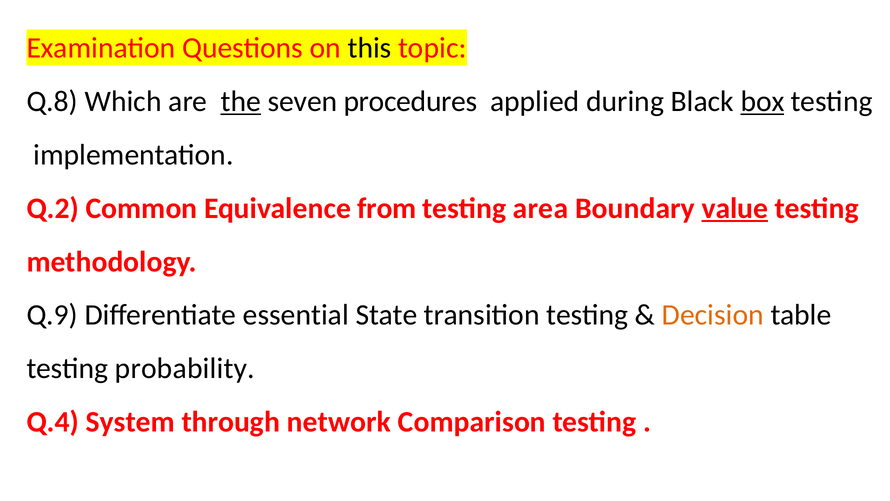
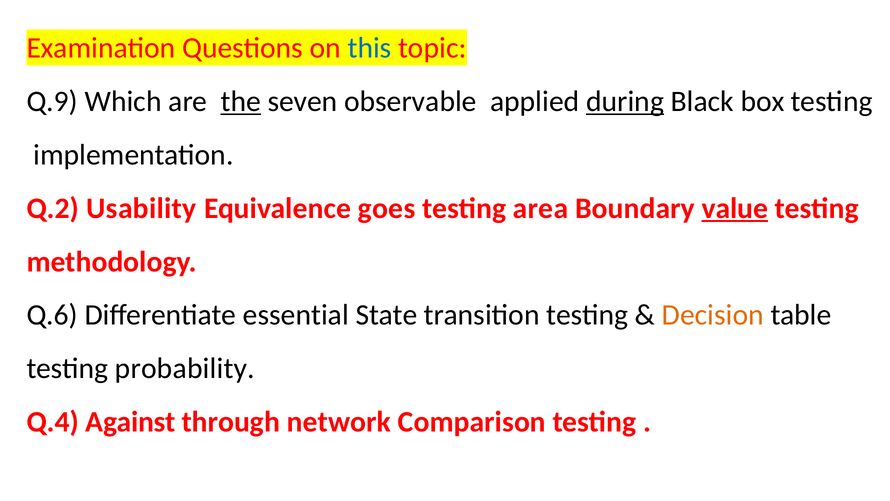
this colour: black -> blue (370, 48)
Q.8: Q.8 -> Q.9 (52, 101)
procedures: procedures -> observable (410, 101)
during underline: none -> present (625, 101)
box underline: present -> none (763, 101)
Common: Common -> Usability (141, 208)
from: from -> goes (387, 208)
Q.9: Q.9 -> Q.6 (52, 315)
System: System -> Against (130, 422)
